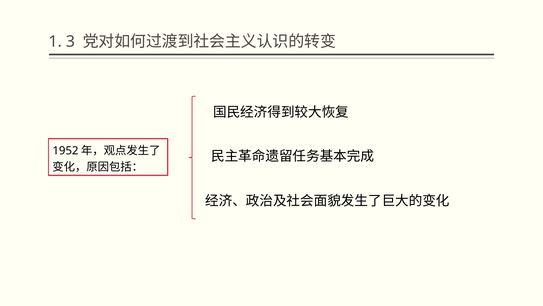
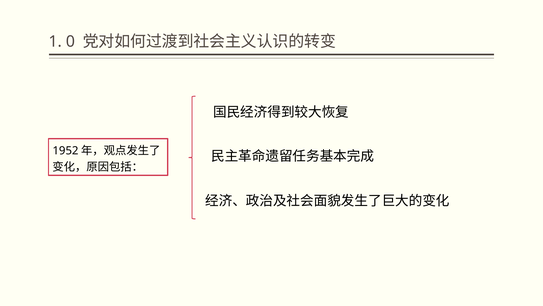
3: 3 -> 0 (70, 42)
